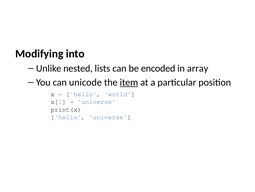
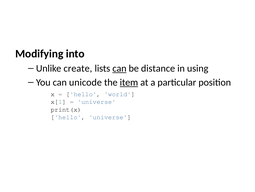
nested: nested -> create (78, 68)
can underline: none -> present (119, 68)
encoded: encoded -> distance (158, 68)
array: array -> using (198, 68)
